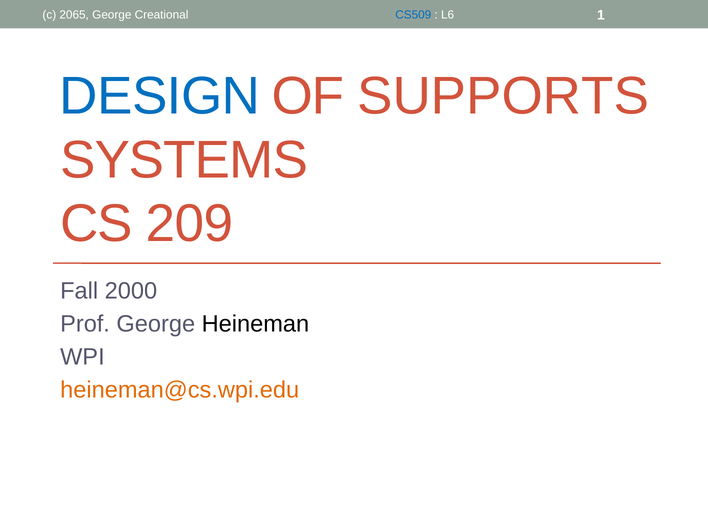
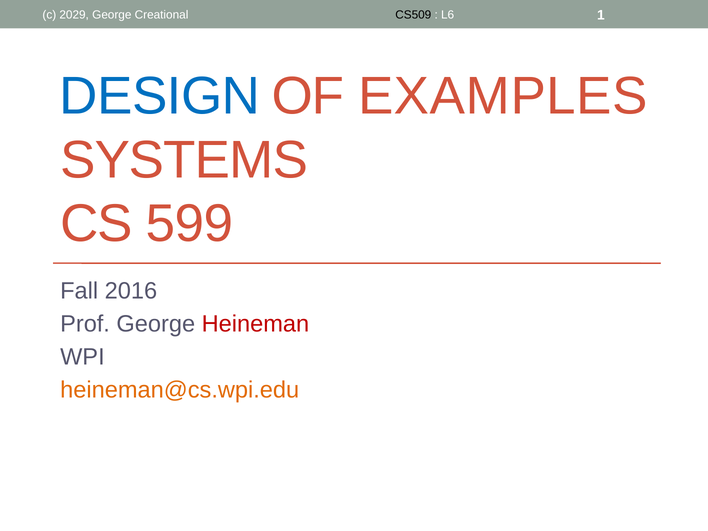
2065: 2065 -> 2029 (74, 15)
CS509 colour: blue -> black (413, 15)
SUPPORTS: SUPPORTS -> EXAMPLES (503, 96)
209: 209 -> 599 (189, 224)
2000: 2000 -> 2016 (131, 291)
Heineman colour: black -> red (255, 324)
